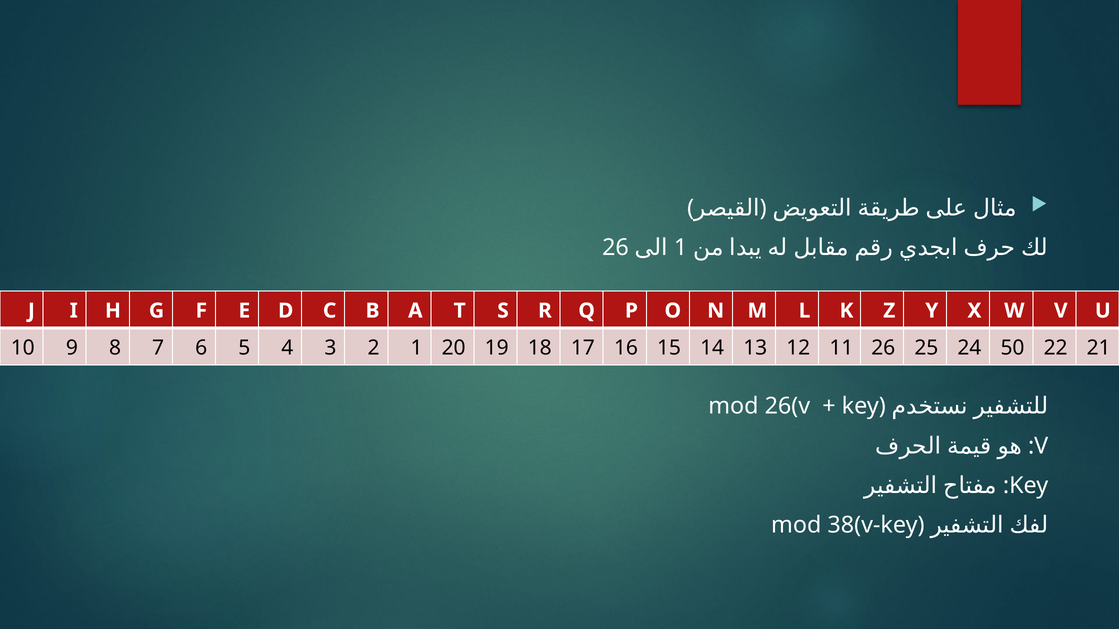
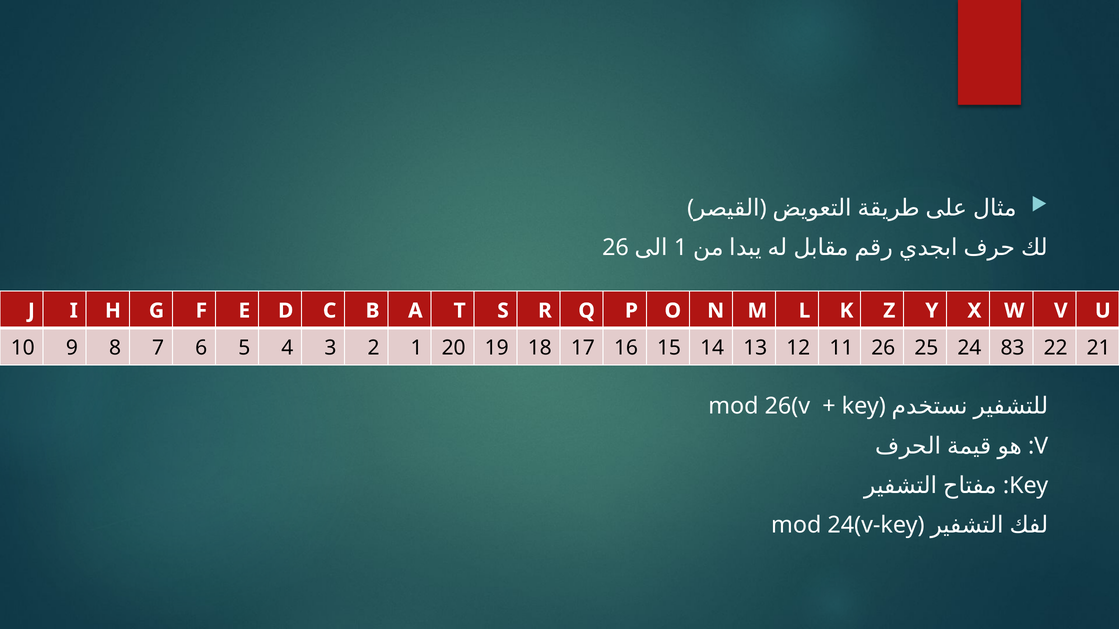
50: 50 -> 83 (1013, 348)
38: 38 -> 24 (841, 525)
